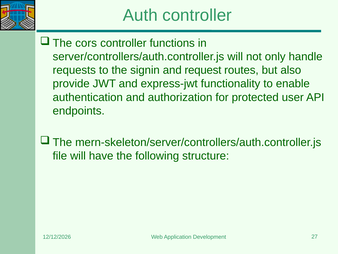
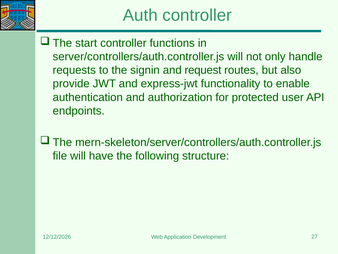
cors: cors -> start (86, 43)
